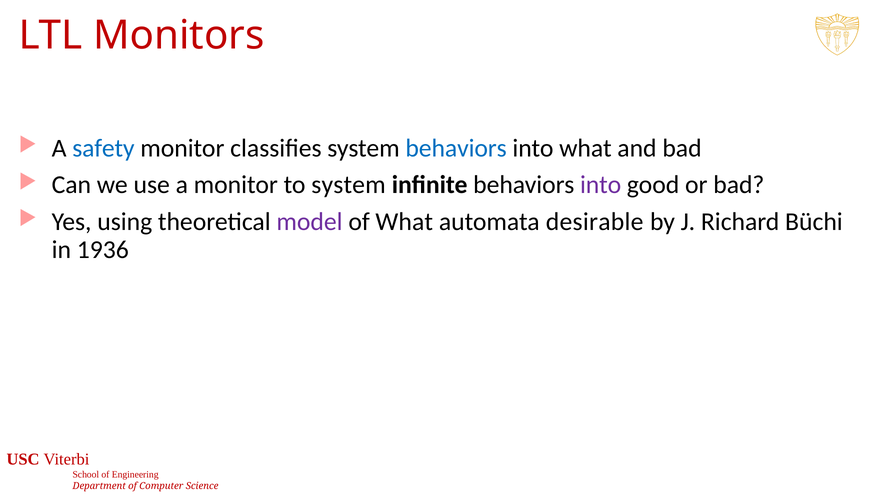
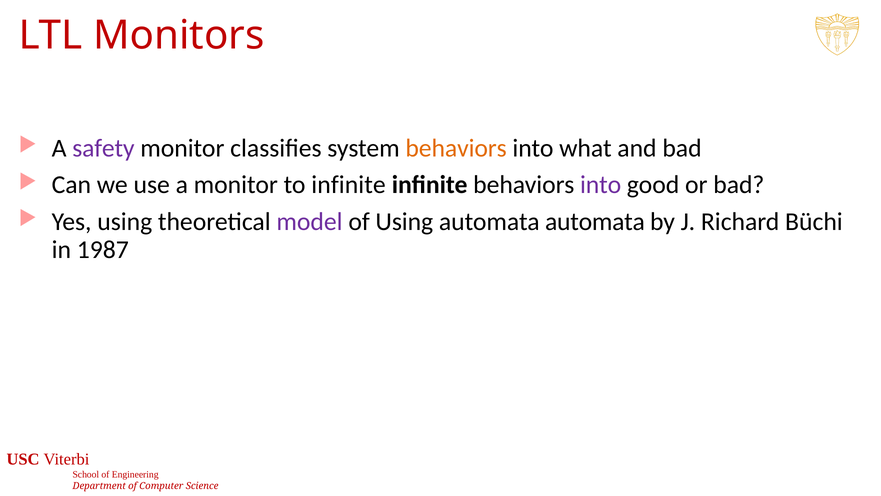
safety colour: blue -> purple (103, 148)
behaviors colour: blue -> orange (456, 148)
to system: system -> infinite (349, 185)
of What: What -> Using (404, 222)
automata desirable: desirable -> automata (595, 222)
1936: 1936 -> 1987 (103, 249)
